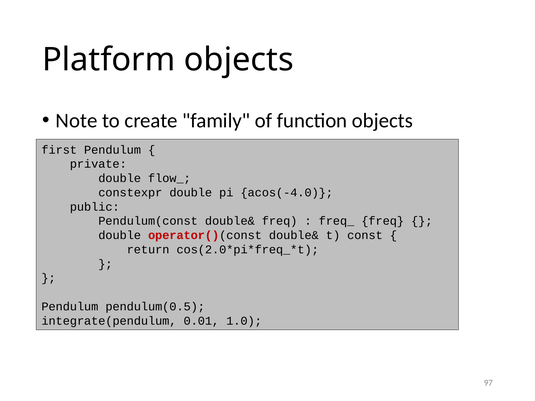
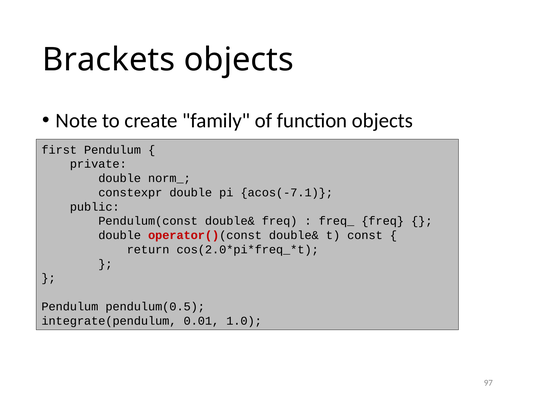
Platform: Platform -> Brackets (109, 60)
flow_: flow_ -> norm_ (169, 178)
acos(-4.0: acos(-4.0 -> acos(-7.1 (287, 193)
